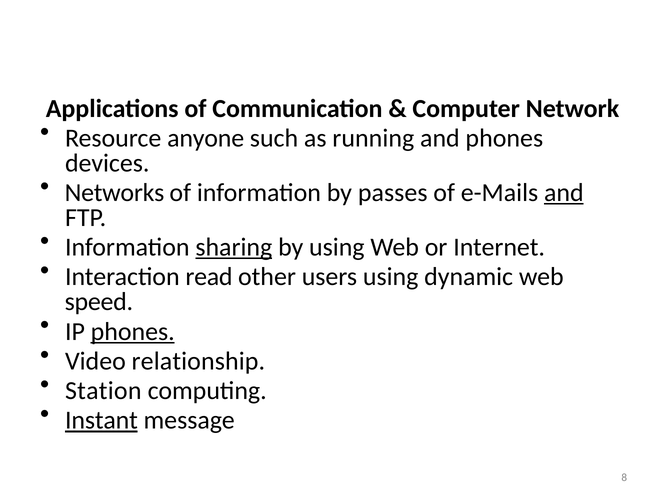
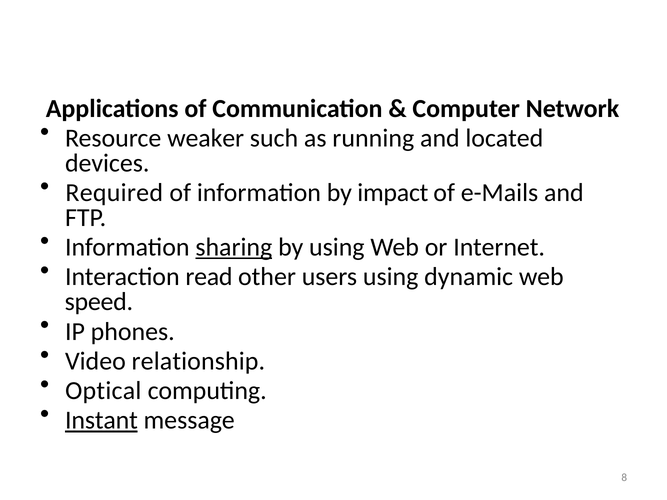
anyone: anyone -> weaker (206, 138)
and phones: phones -> located (504, 138)
Networks: Networks -> Required (114, 193)
passes: passes -> impact (393, 193)
and underline: present -> none (564, 193)
phones underline: present -> none (133, 332)
Station: Station -> Optical (103, 391)
